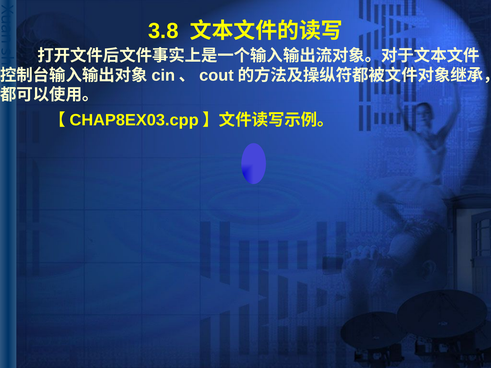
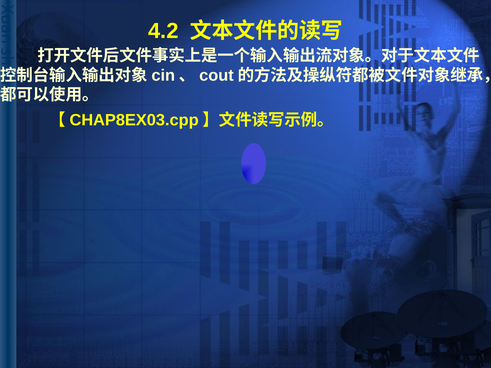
3.8: 3.8 -> 4.2 (163, 31)
